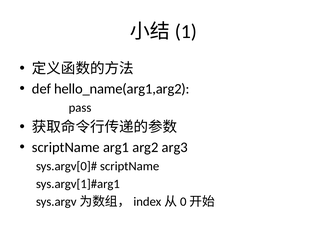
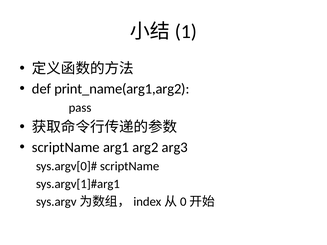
hello_name(arg1,arg2: hello_name(arg1,arg2 -> print_name(arg1,arg2 (122, 89)
